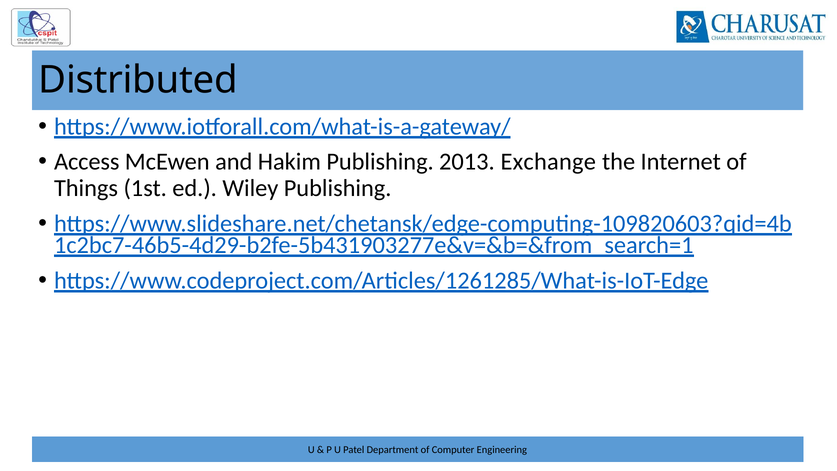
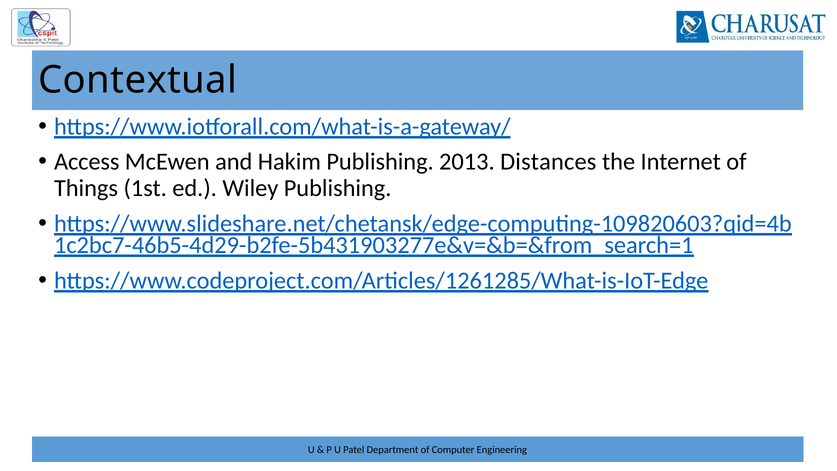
Distributed: Distributed -> Contextual (138, 80)
Exchange: Exchange -> Distances (548, 162)
